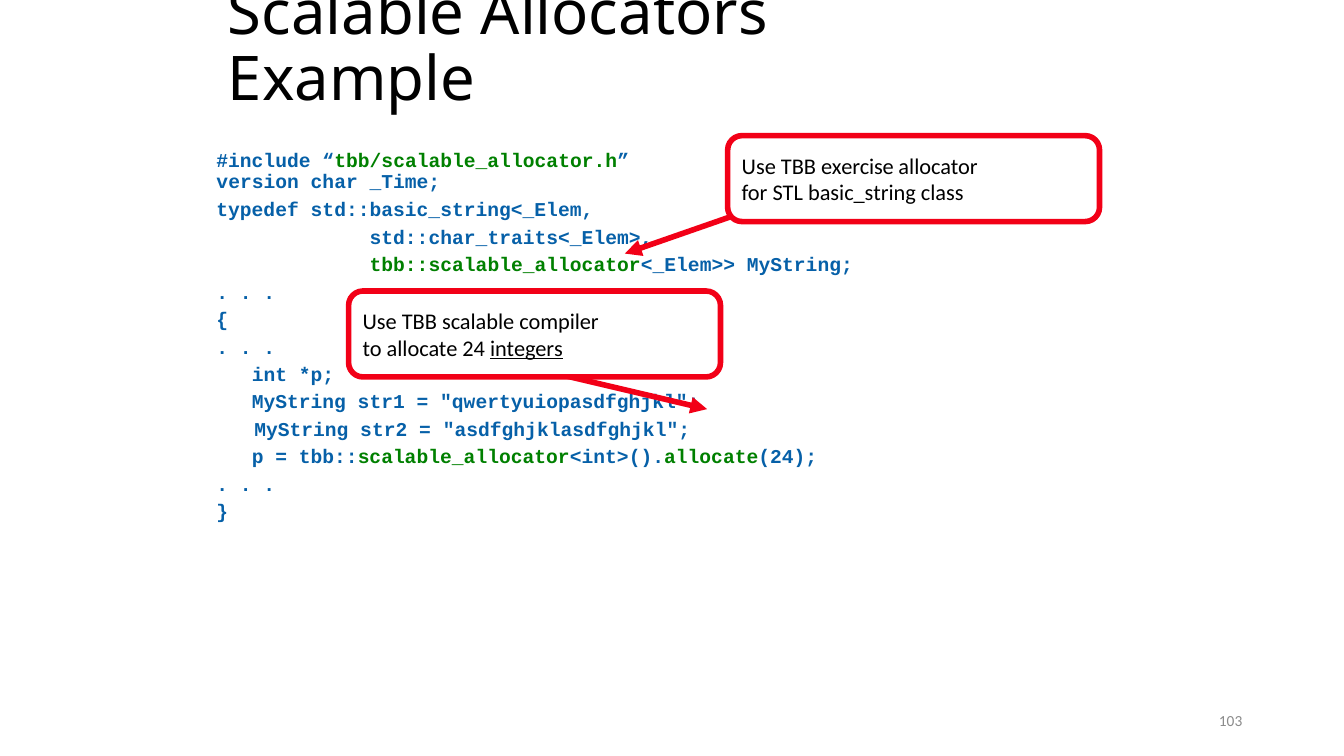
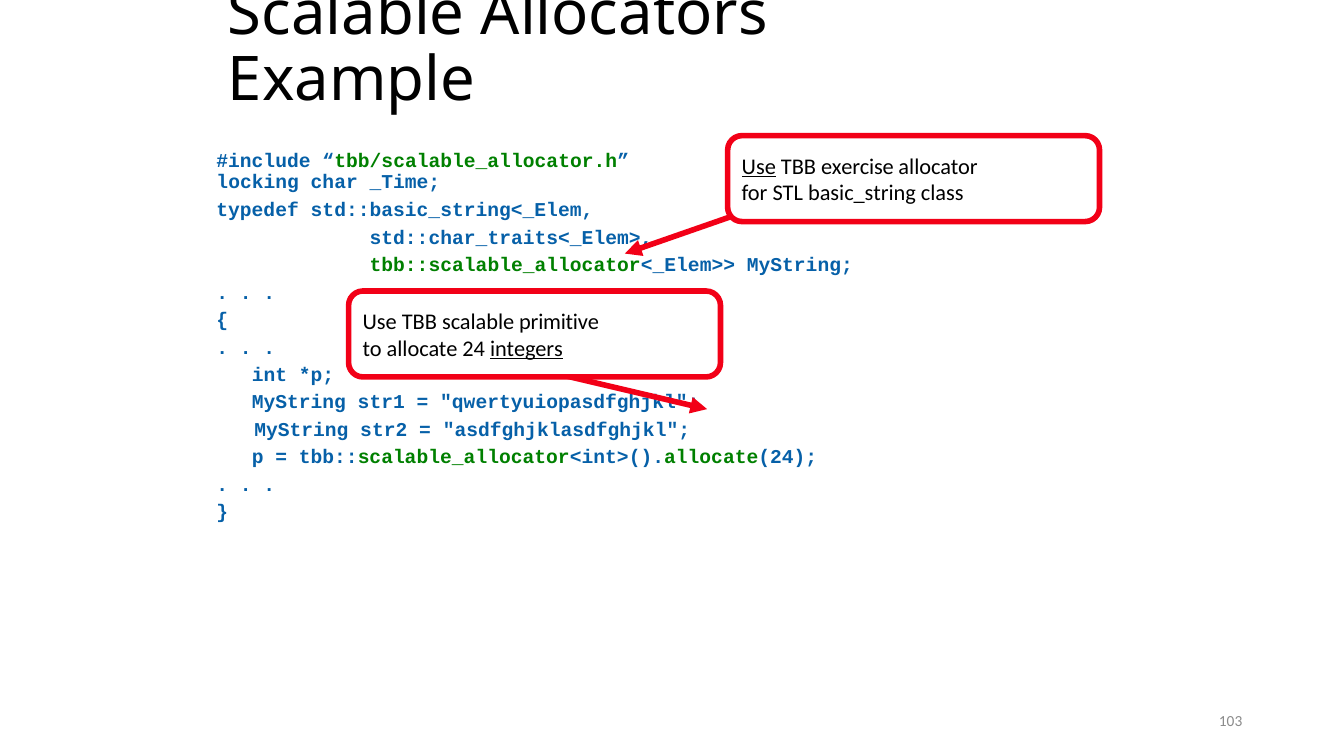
Use underline: none -> present (759, 167)
version: version -> locking (258, 182)
compiler: compiler -> primitive (559, 322)
